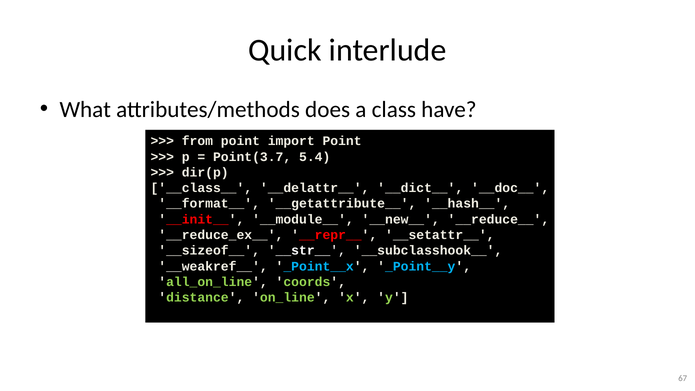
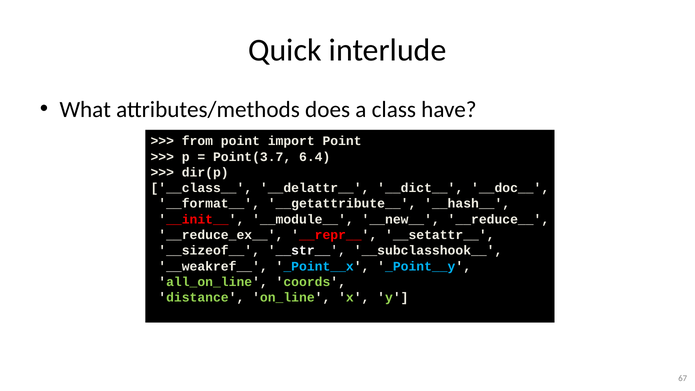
5.4: 5.4 -> 6.4 (315, 157)
